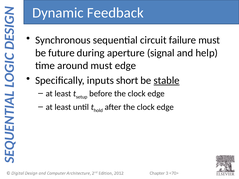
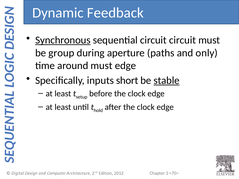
Synchronous underline: none -> present (63, 40)
circuit failure: failure -> circuit (182, 40)
future: future -> group (61, 53)
signal: signal -> paths (161, 53)
help: help -> only (207, 53)
